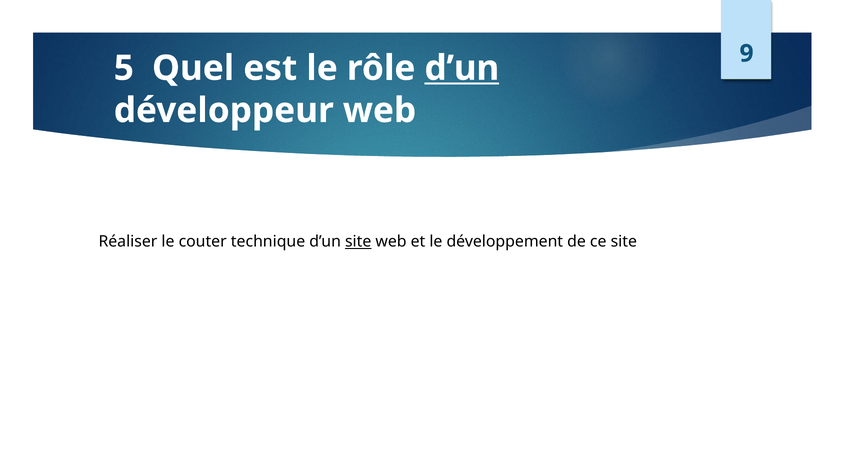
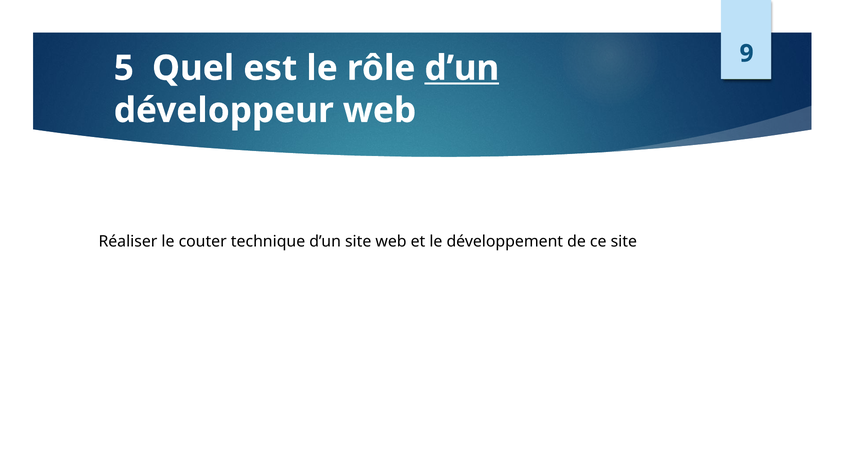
site underline: present -> none (358, 242)
